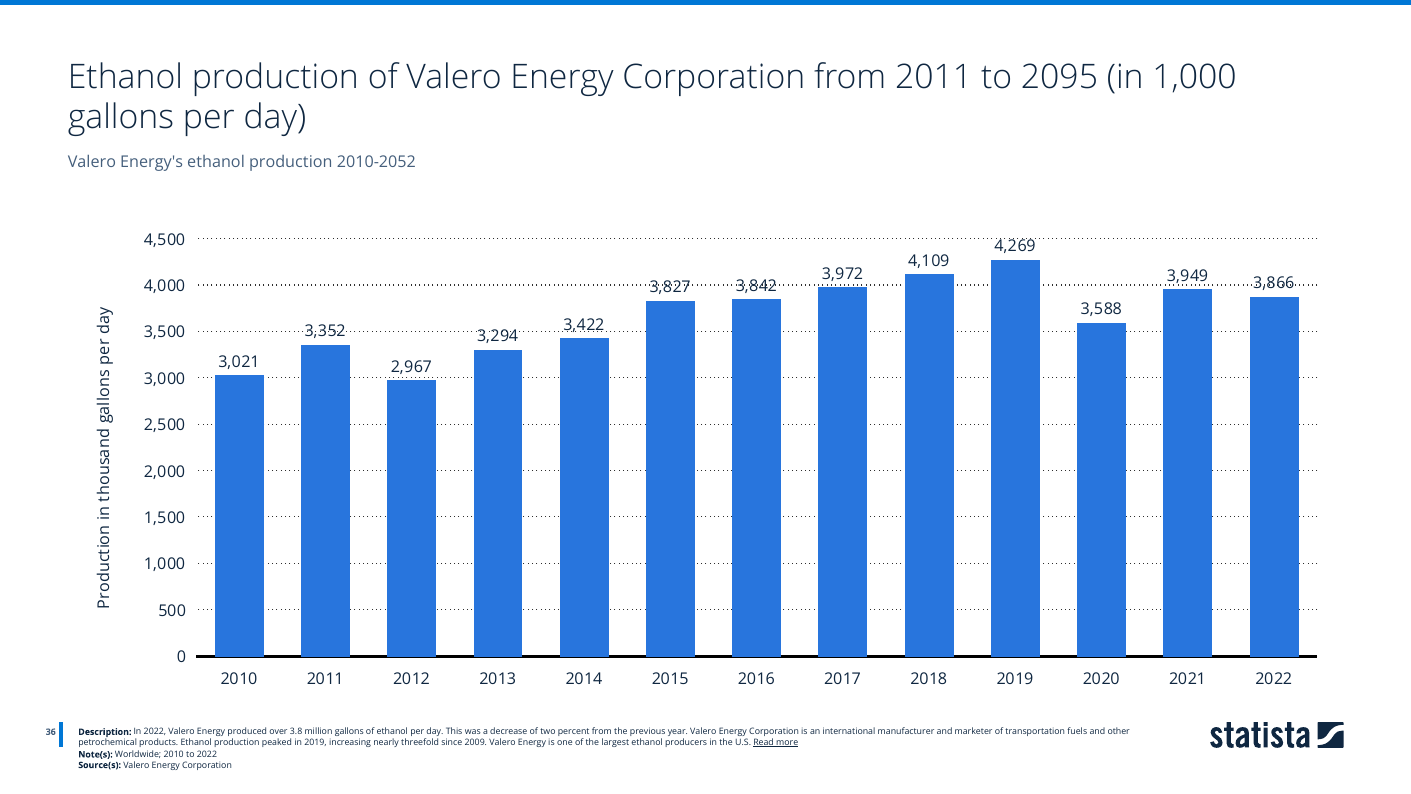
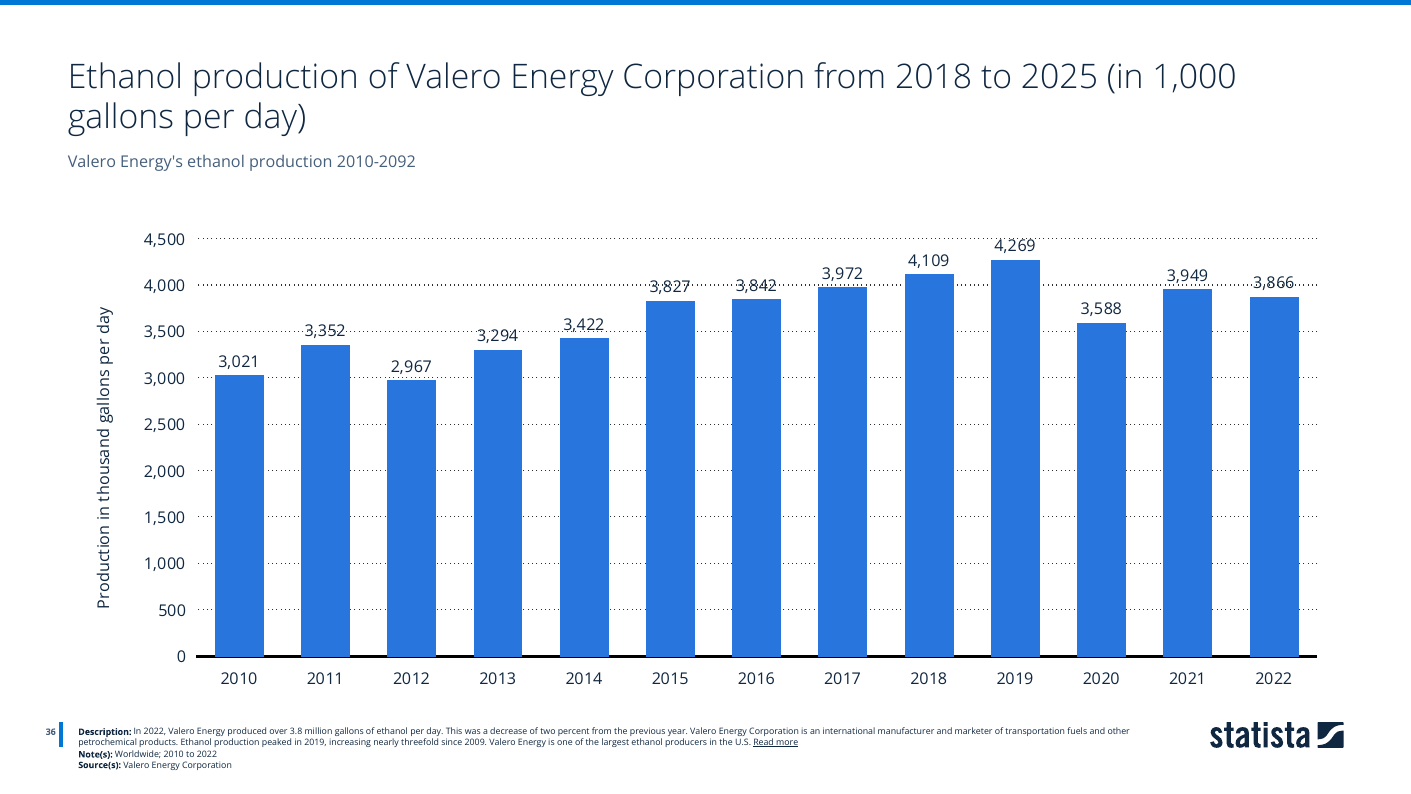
from 2011: 2011 -> 2018 (934, 77)
2095: 2095 -> 2025 (1059, 77)
2010-2052: 2010-2052 -> 2010-2092 (376, 162)
